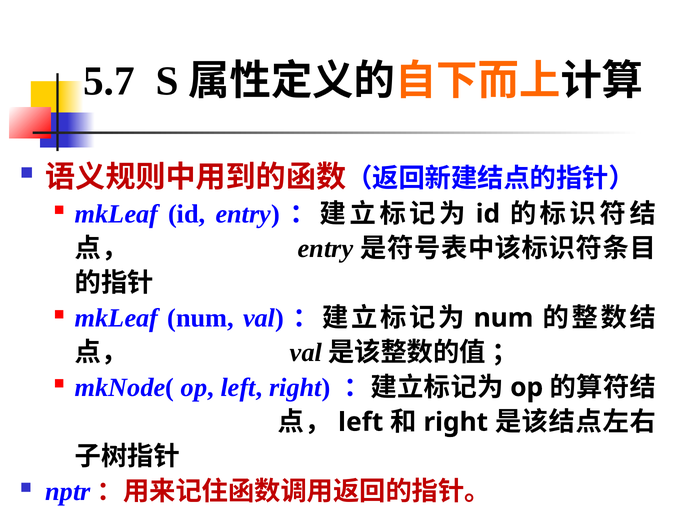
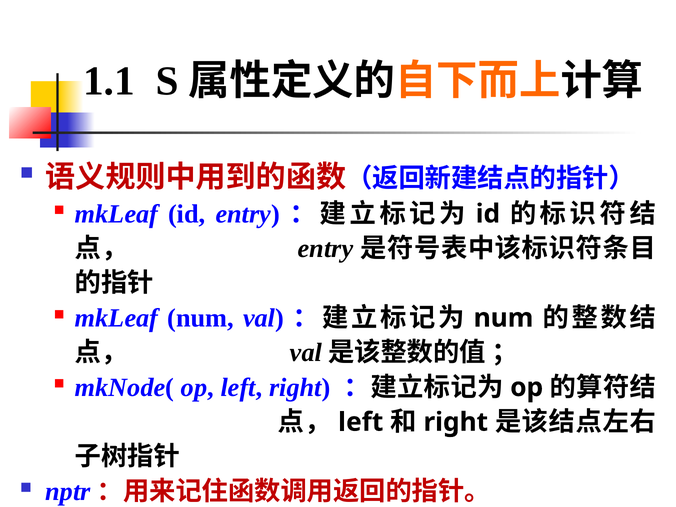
5.7: 5.7 -> 1.1 (109, 81)
